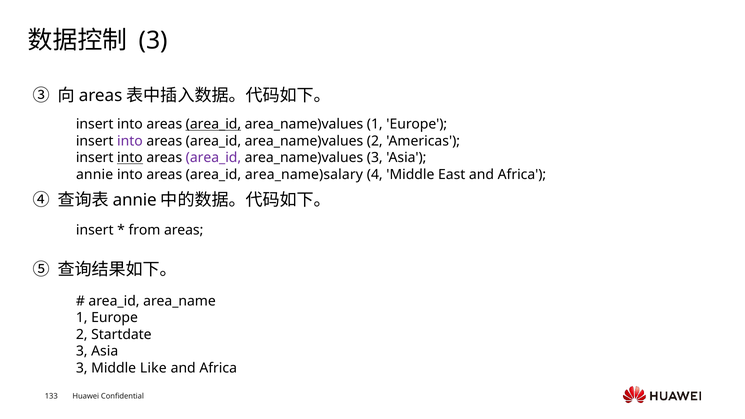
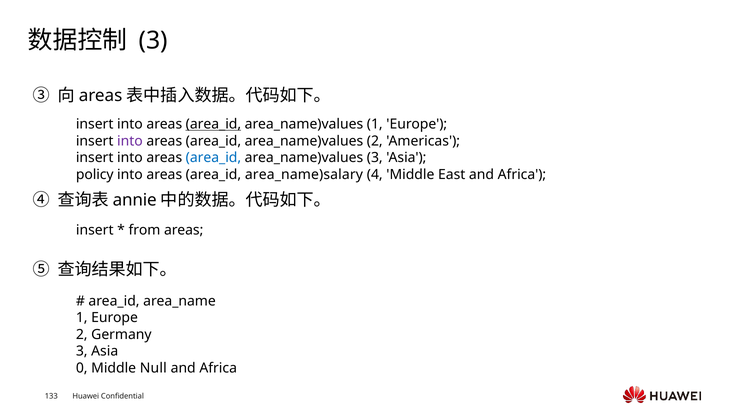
into underline: present -> none (130, 158)
area_id colour: purple -> blue (213, 158)
annie: annie -> policy (95, 174)
Startdate: Startdate -> Germany (121, 335)
3: 3 -> 0 (82, 368)
Like: Like -> Null (153, 368)
